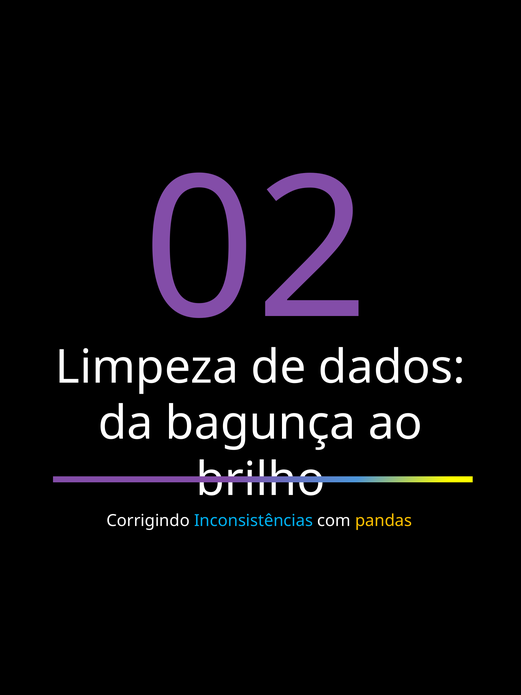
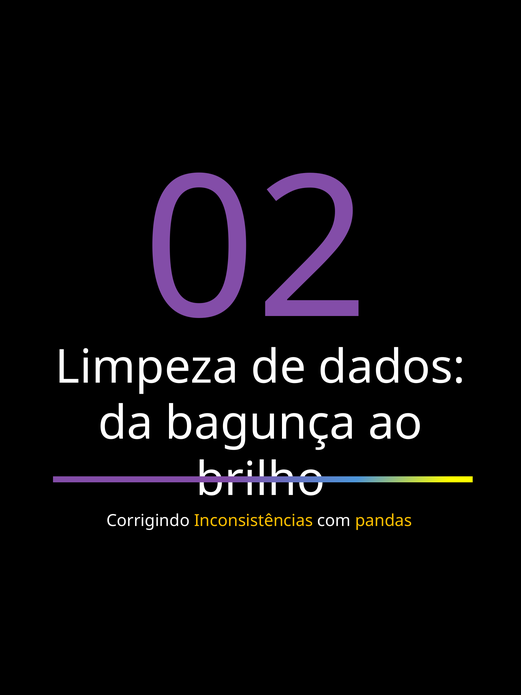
Inconsistências colour: light blue -> yellow (254, 520)
